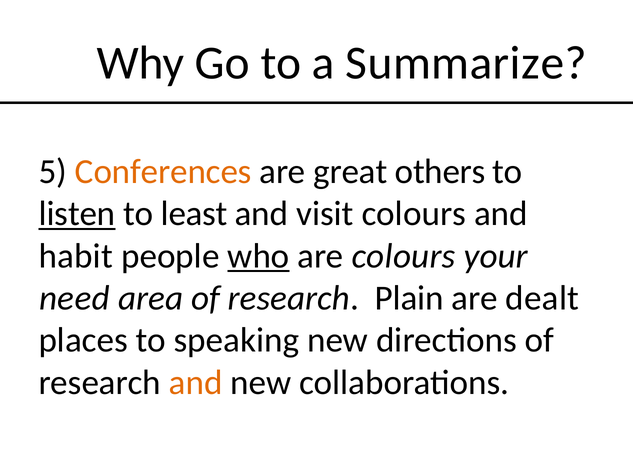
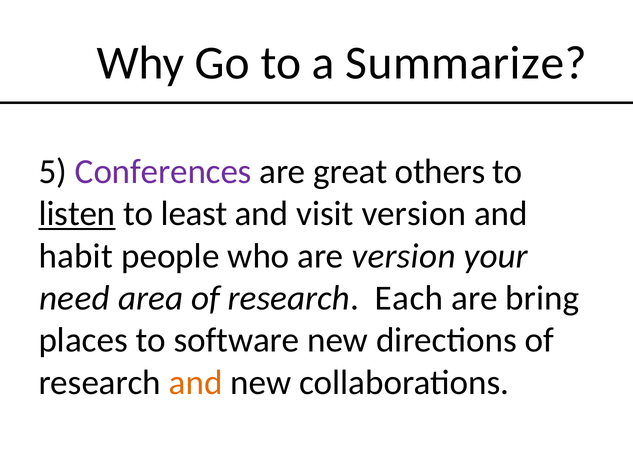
Conferences colour: orange -> purple (163, 171)
visit colours: colours -> version (414, 214)
who underline: present -> none (258, 256)
are colours: colours -> version (404, 256)
Plain: Plain -> Each (409, 298)
dealt: dealt -> bring (542, 298)
speaking: speaking -> software (237, 340)
